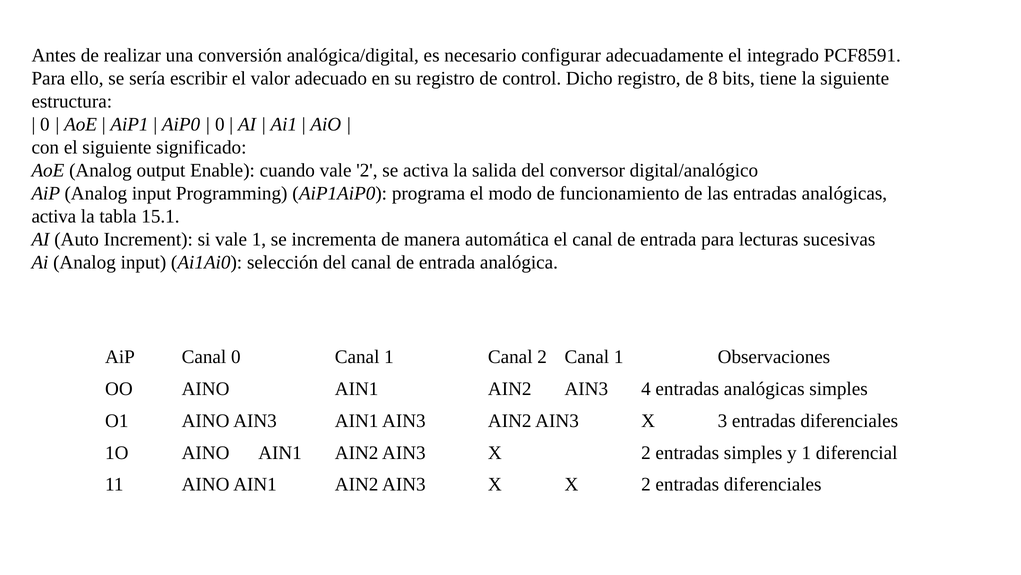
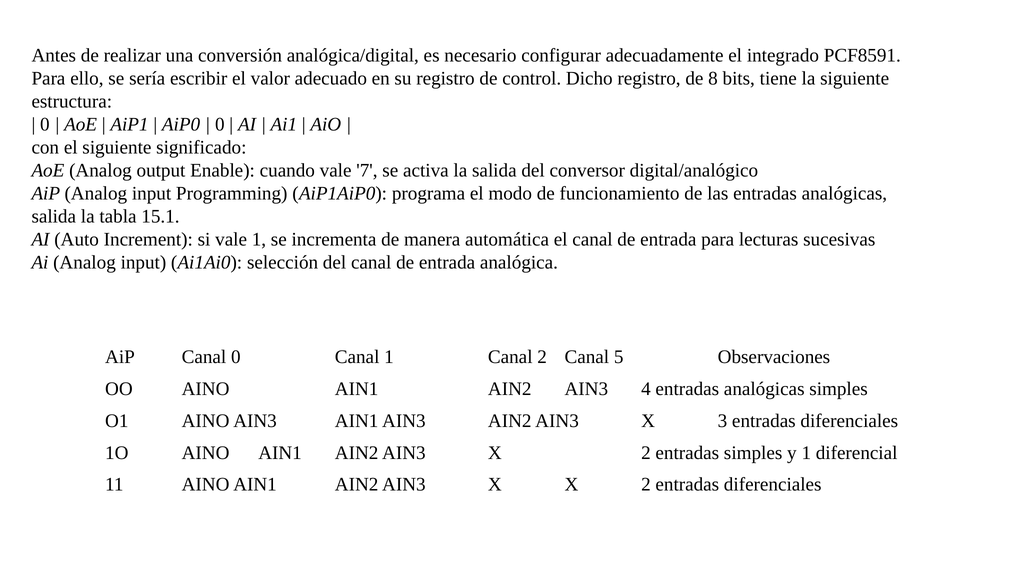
vale 2: 2 -> 7 (367, 170)
activa: activa -> salida (54, 216)
2 Canal 1: 1 -> 5 (619, 357)
